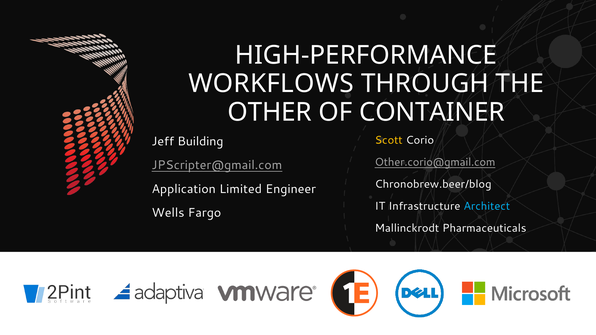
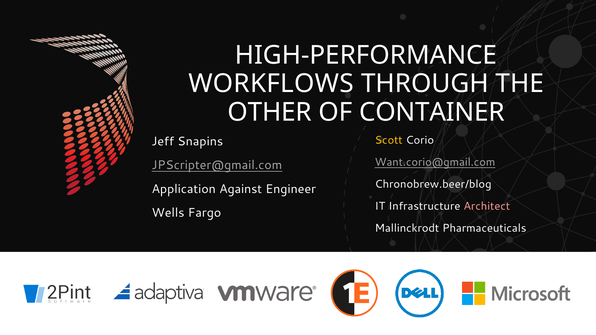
Building: Building -> Snapins (200, 141)
Other.corio@gmail.com: Other.corio@gmail.com -> Want.corio@gmail.com (435, 162)
Limited: Limited -> Against (241, 189)
Architect colour: light blue -> pink (487, 206)
